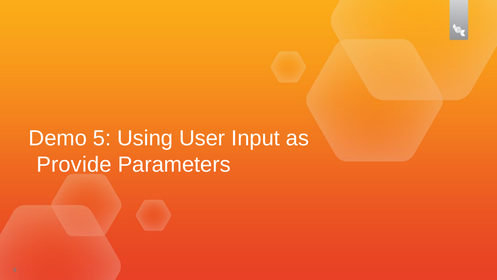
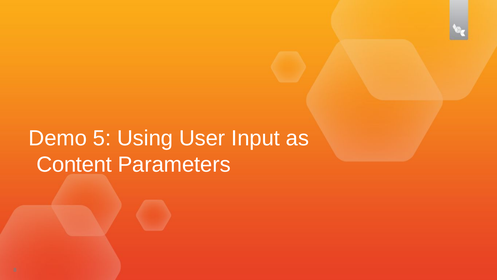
Provide: Provide -> Content (74, 164)
